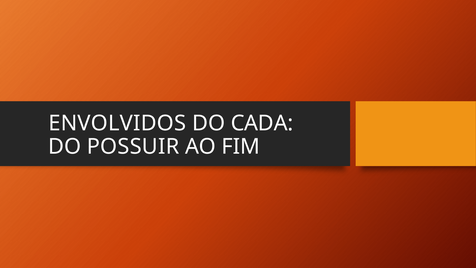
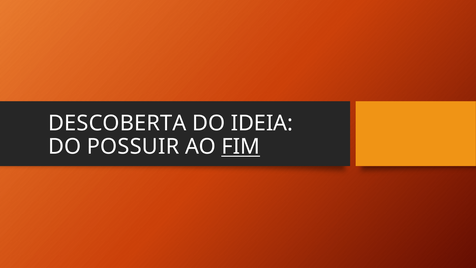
ENVOLVIDOS: ENVOLVIDOS -> DESCOBERTA (117, 123)
CADA: CADA -> IDEIA (262, 123)
FIM underline: none -> present (241, 147)
